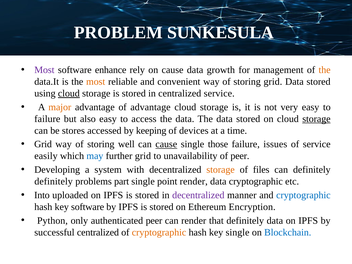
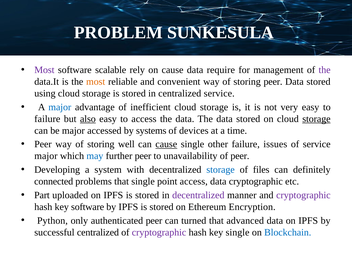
enhance: enhance -> scalable (111, 70)
growth: growth -> require (221, 70)
the colour: orange -> purple (325, 70)
storing grid: grid -> peer (273, 82)
cloud underline: present -> none (69, 93)
major colour: orange -> blue (60, 107)
of advantage: advantage -> inefficient (151, 107)
also underline: none -> present (88, 119)
be stores: stores -> major (73, 131)
keeping: keeping -> systems (151, 131)
Grid: Grid -> Peer (43, 144)
those: those -> other (218, 144)
easily: easily -> major (46, 156)
further grid: grid -> peer (143, 156)
storage colour: orange -> blue (221, 170)
definitely: definitely -> connected (54, 181)
problems part: part -> that (122, 181)
point render: render -> access (194, 181)
Into: Into -> Part (42, 195)
cryptographic colour: blue -> purple (303, 195)
can render: render -> turned (194, 221)
that definitely: definitely -> advanced (245, 221)
cryptographic colour: orange -> purple (159, 232)
